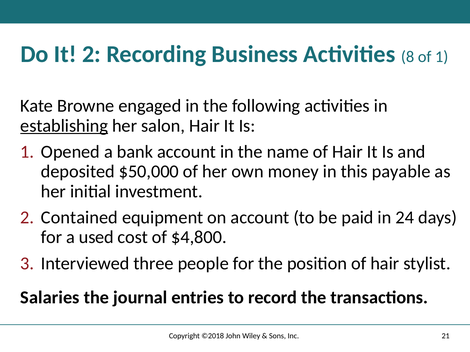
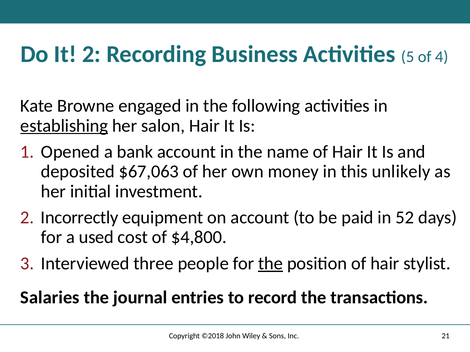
8: 8 -> 5 (408, 57)
of 1: 1 -> 4 (442, 57)
$50,000: $50,000 -> $67,063 (149, 172)
payable: payable -> unlikely (401, 172)
Contained: Contained -> Incorrectly (80, 218)
24: 24 -> 52 (405, 218)
the underline: none -> present (271, 264)
